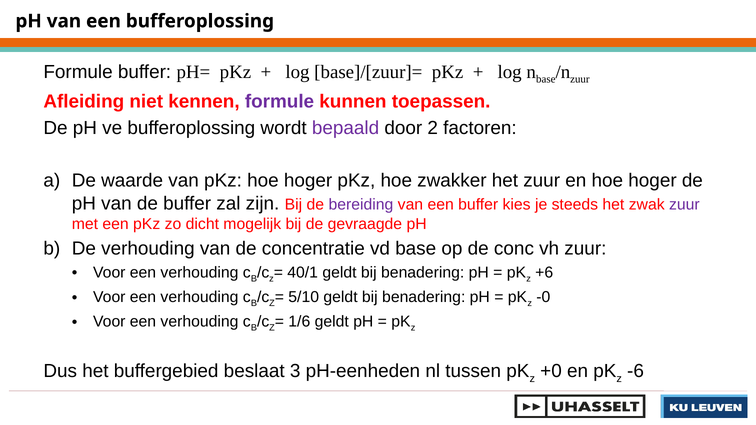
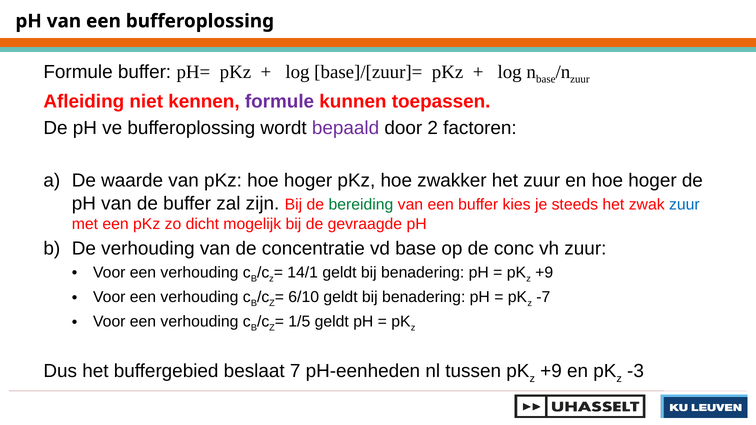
bereiding colour: purple -> green (361, 204)
zuur colour: purple -> blue (684, 204)
40/1: 40/1 -> 14/1 (303, 273)
+6: +6 -> +9 (544, 273)
5/10: 5/10 -> 6/10 (304, 297)
-0: -0 -> -7 (543, 297)
1/6: 1/6 -> 1/5 (299, 322)
3: 3 -> 7 (295, 371)
+0: +0 -> +9 (551, 371)
-6: -6 -> -3 (636, 371)
